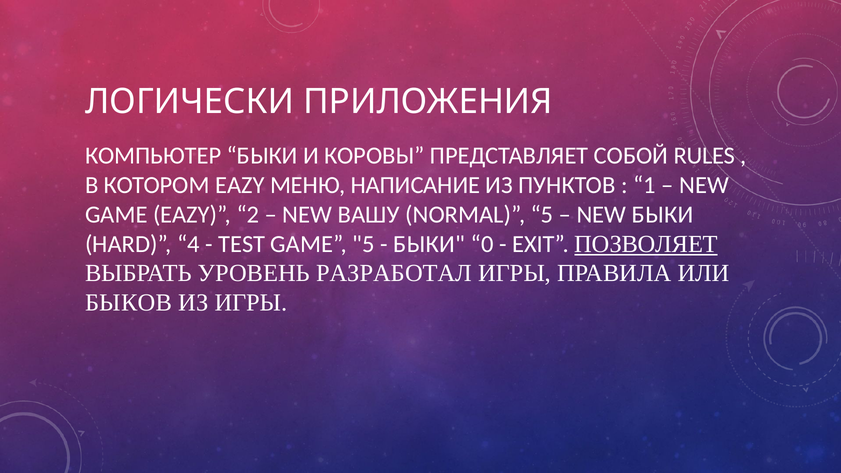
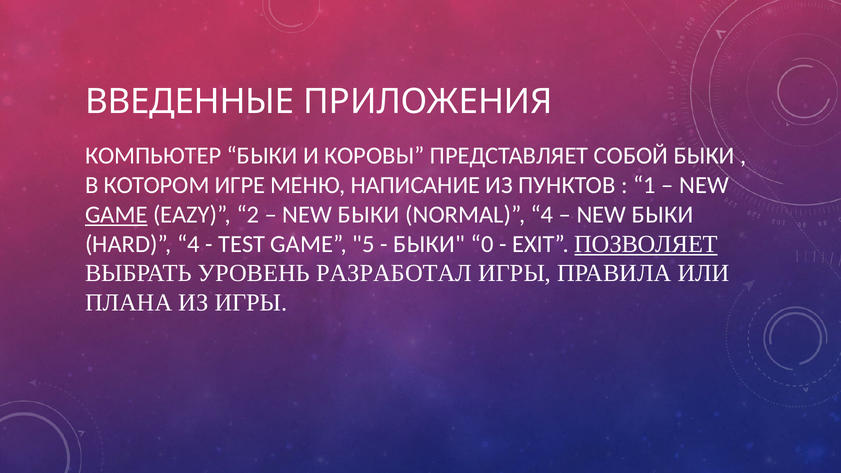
ЛОГИЧЕСКИ: ЛОГИЧЕСКИ -> ВВЕДЕННЫЕ (190, 102)
СОБОЙ RULES: RULES -> БЫКИ (704, 156)
КОТОРОМ EAZY: EAZY -> ИГРЕ (240, 185)
GAME underline: none -> present (116, 215)
ВАШУ: ВАШУ -> БЫКИ (369, 215)
NORMAL 5: 5 -> 4 (542, 215)
БЫКОВ: БЫКОВ -> ПЛАНА (129, 303)
